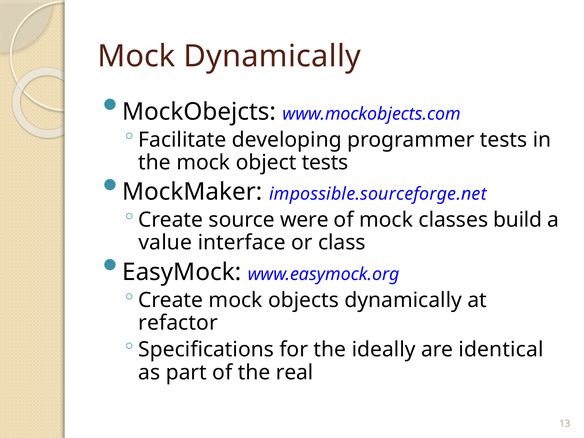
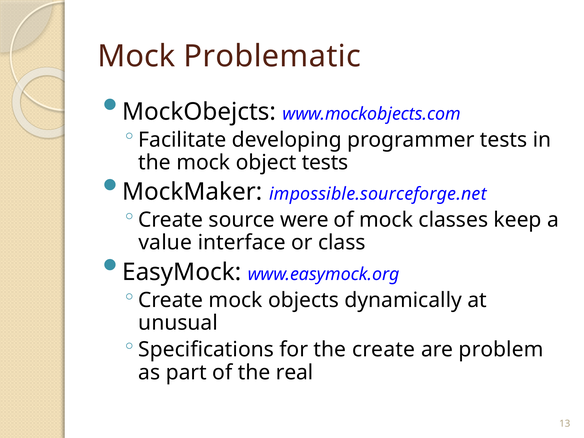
Mock Dynamically: Dynamically -> Problematic (272, 56)
build: build -> keep (518, 220)
refactor: refactor -> unusual (178, 323)
the ideally: ideally -> create (384, 350)
identical: identical -> problem (501, 350)
